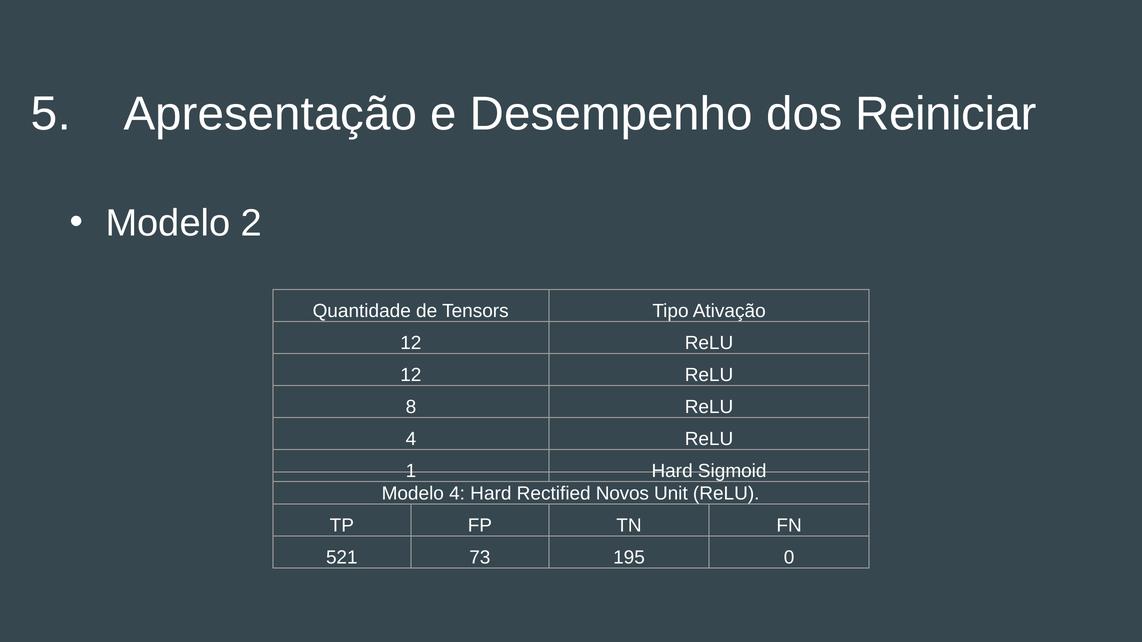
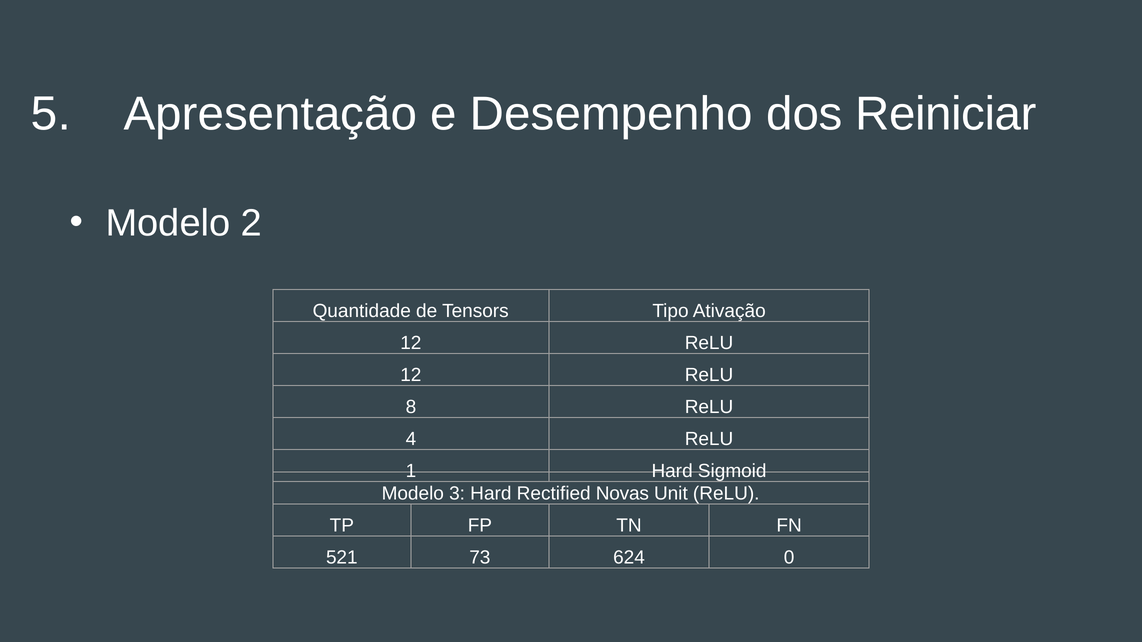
Modelo 4: 4 -> 3 (457, 494)
Novos: Novos -> Novas (622, 494)
195: 195 -> 624 (629, 558)
